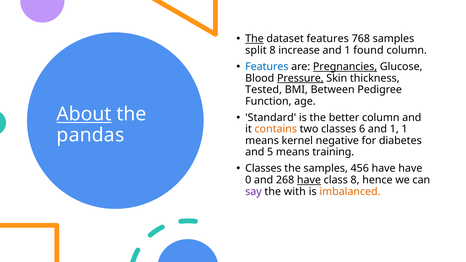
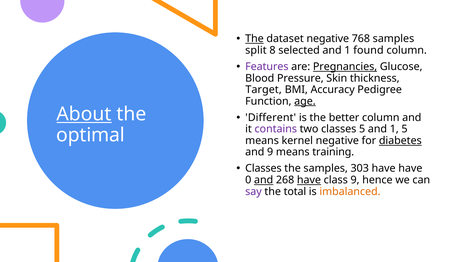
dataset features: features -> negative (328, 39)
increase: increase -> selected (299, 50)
Features colour: blue -> purple (267, 67)
Pressure underline: present -> none (300, 78)
Tested: Tested -> Target (264, 90)
Between: Between -> Accuracy (333, 90)
age underline: none -> present (305, 101)
Standard: Standard -> Different (271, 118)
contains colour: orange -> purple (276, 129)
classes 6: 6 -> 5 (362, 129)
1 1: 1 -> 5 (405, 129)
pandas: pandas -> optimal (91, 135)
diabetes underline: none -> present (400, 141)
and 5: 5 -> 9 (270, 152)
456: 456 -> 303 (360, 169)
and underline: none -> present (264, 180)
class 8: 8 -> 9 (355, 180)
with: with -> total (295, 192)
